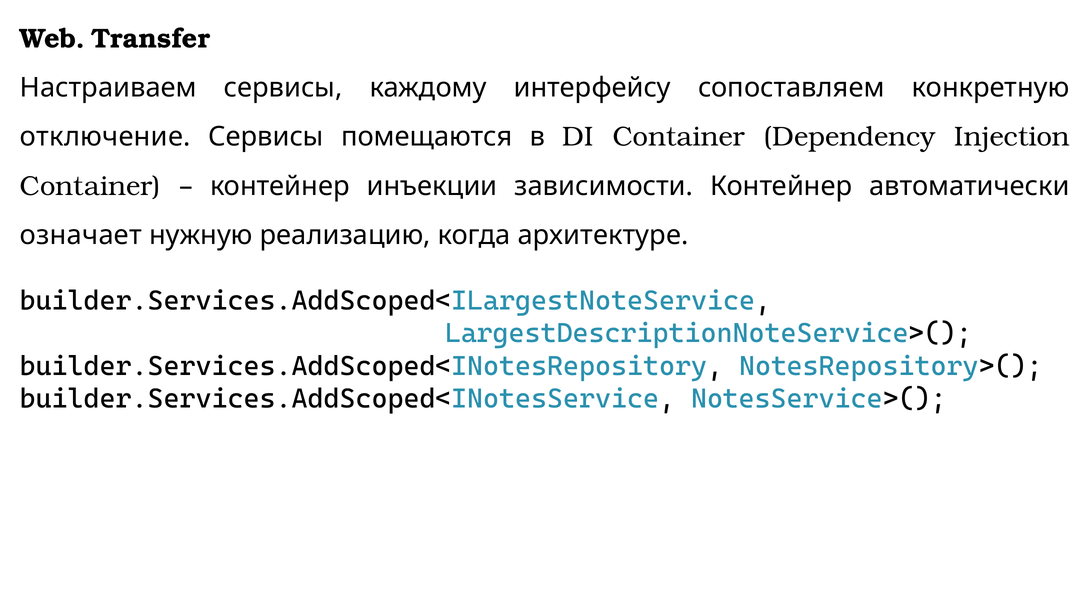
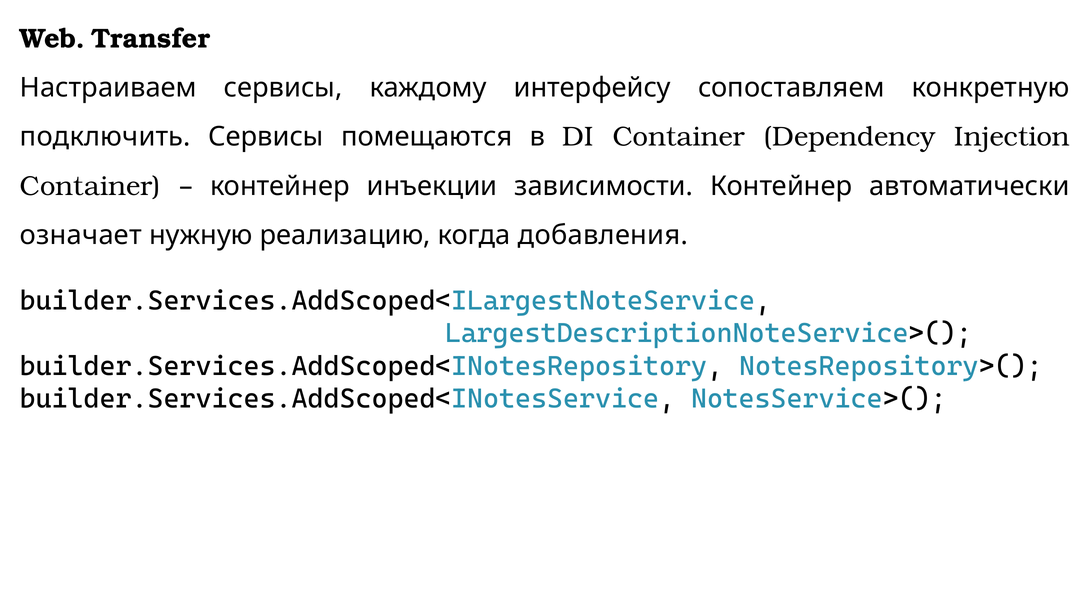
отключение: отключение -> подключить (105, 137)
архитектуре: архитектуре -> добавления (603, 235)
